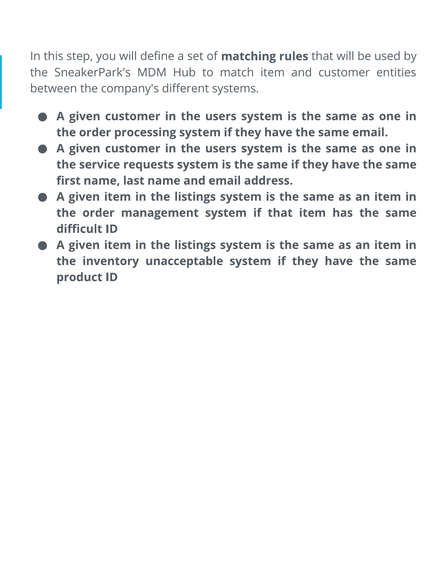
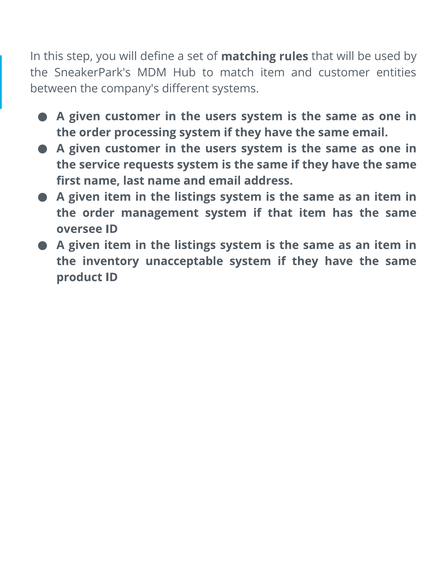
difficult: difficult -> oversee (79, 229)
